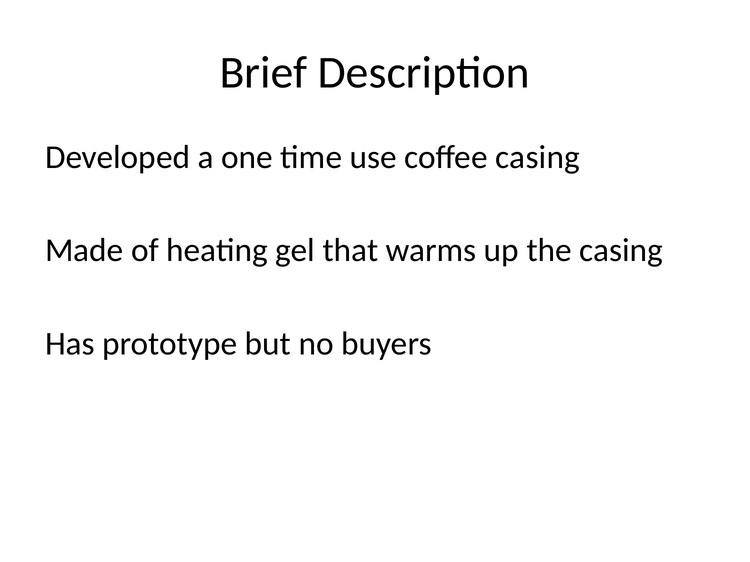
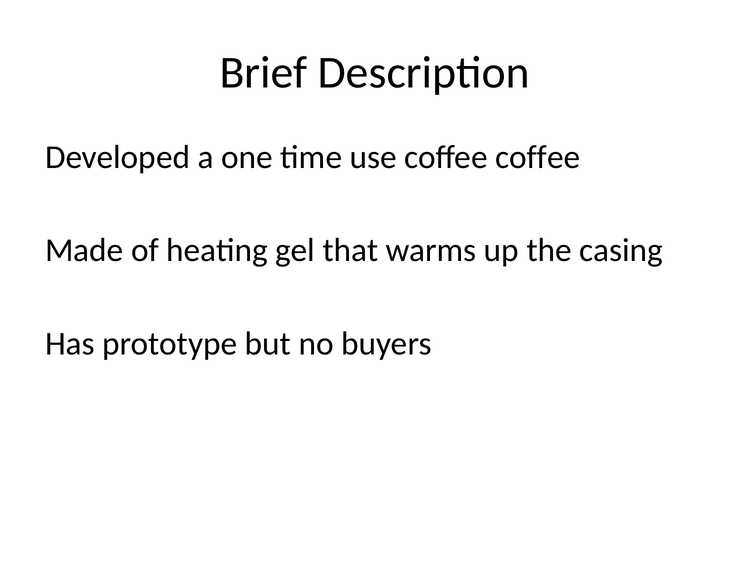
coffee casing: casing -> coffee (538, 157)
